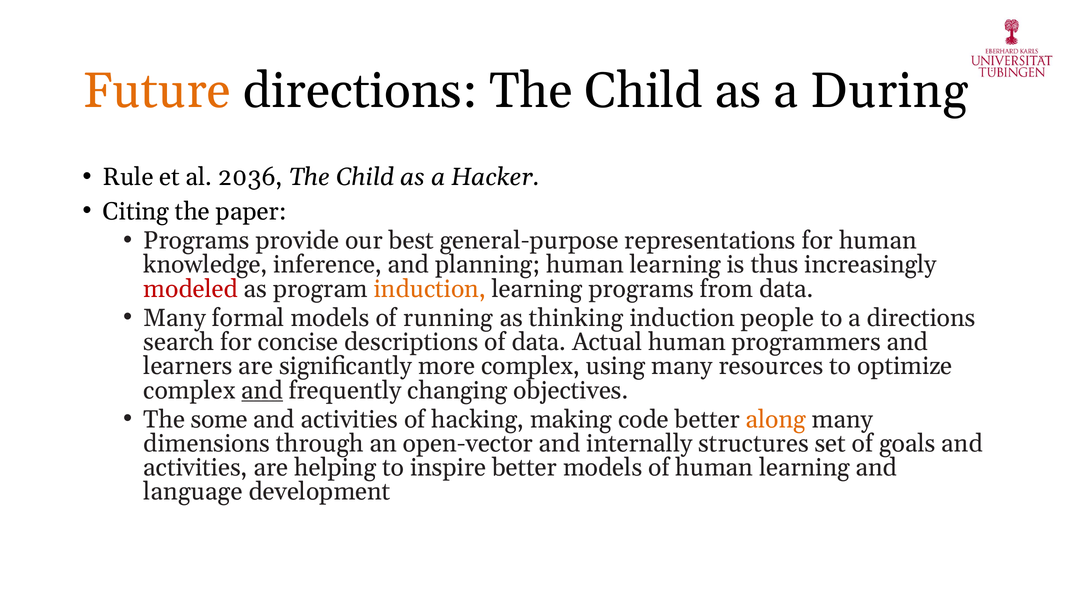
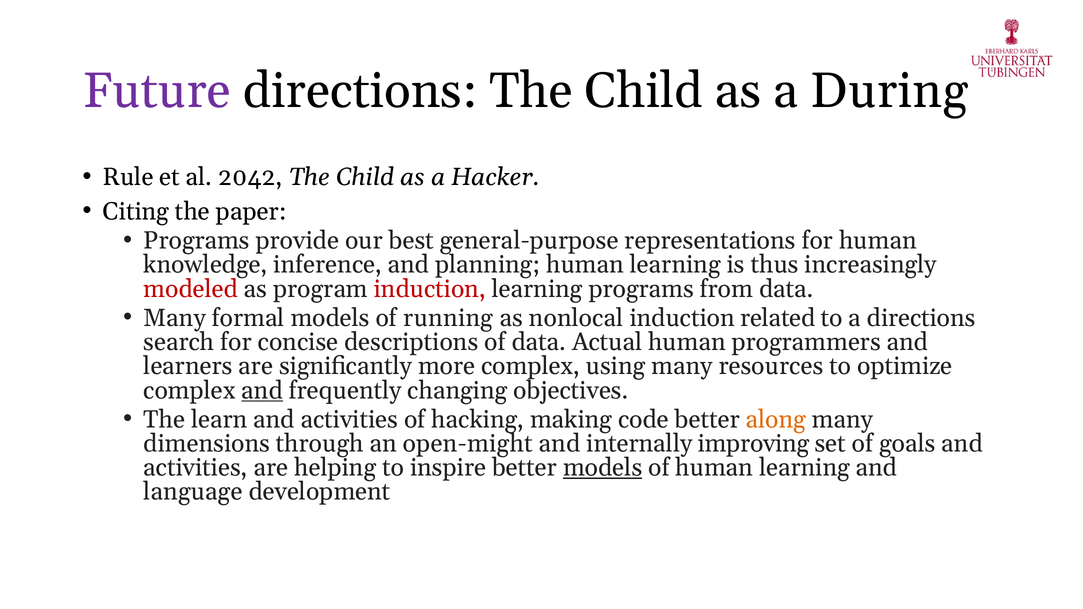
Future colour: orange -> purple (157, 91)
2036: 2036 -> 2042 (250, 177)
induction colour: orange -> red (430, 289)
thinking: thinking -> nonlocal (576, 318)
people: people -> related (778, 318)
some: some -> learn (219, 420)
open-vector: open-vector -> open-might (468, 444)
structures: structures -> improving (754, 444)
models underline: none -> present (603, 468)
